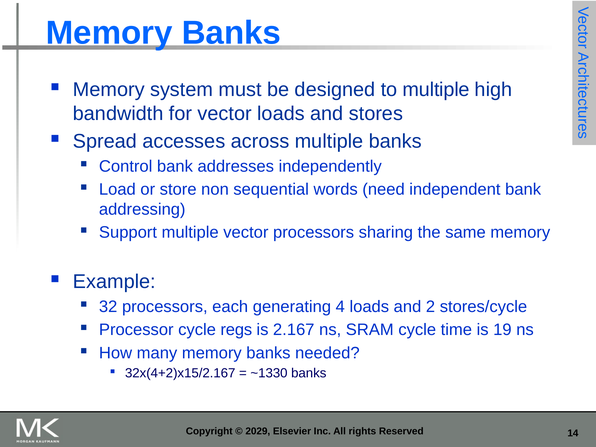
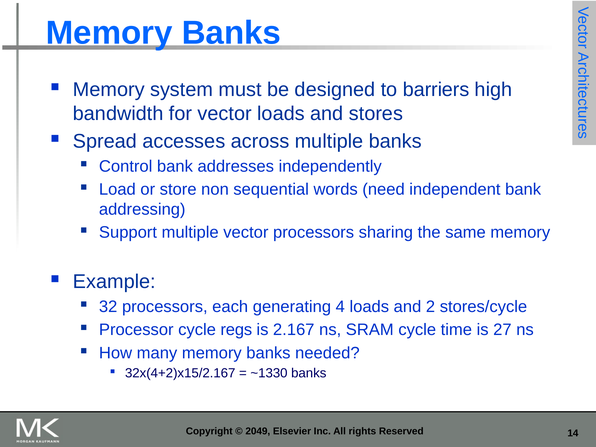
to multiple: multiple -> barriers (436, 90)
19: 19 -> 27 (502, 330)
2029: 2029 -> 2049 (258, 431)
